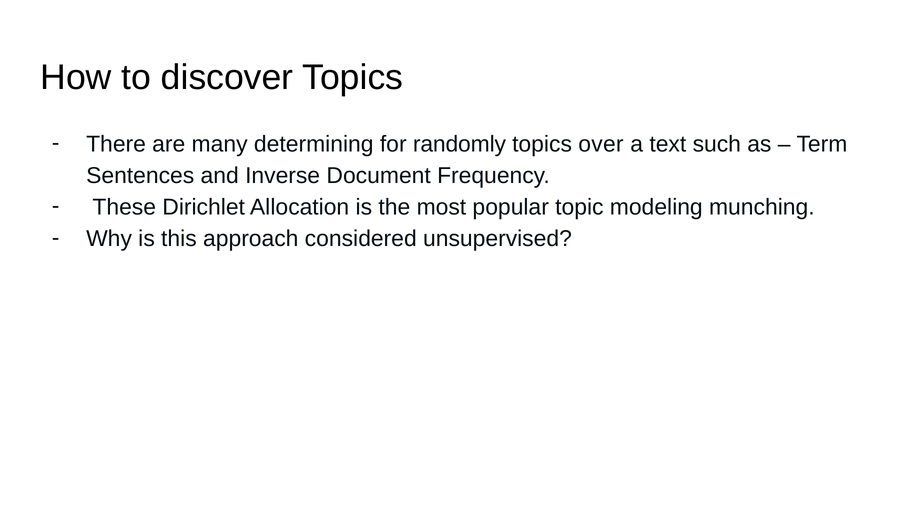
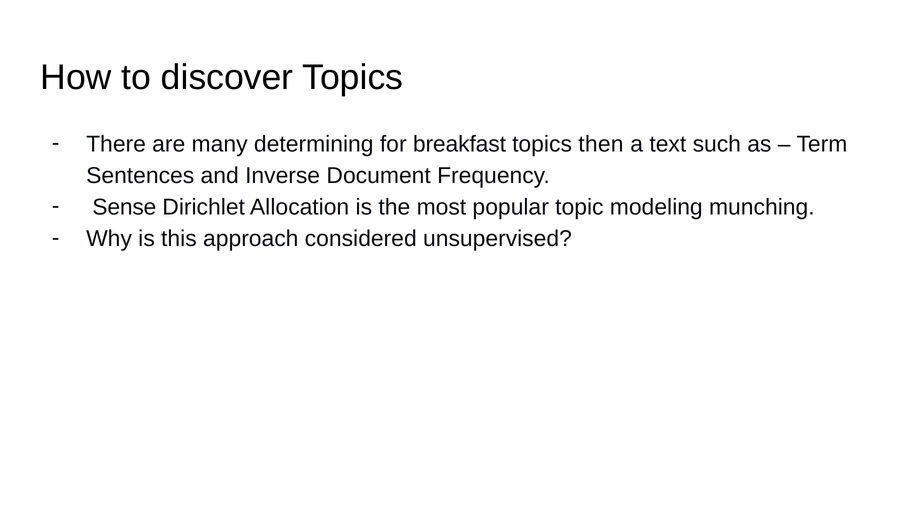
randomly: randomly -> breakfast (459, 144)
over: over -> then (601, 144)
These: These -> Sense (124, 207)
